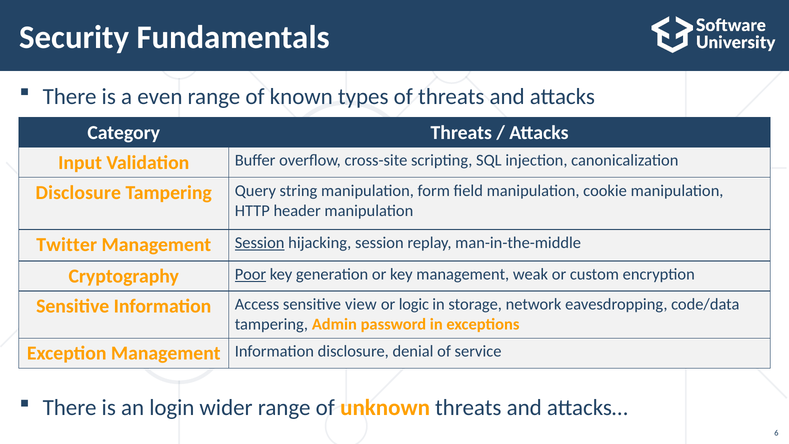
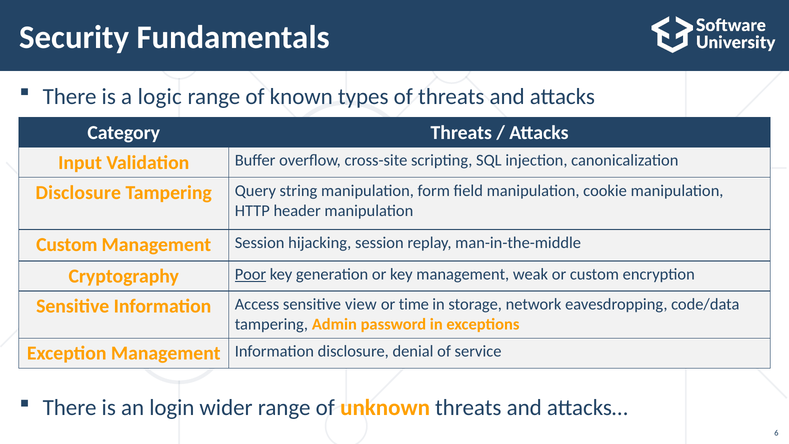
even: even -> logic (160, 97)
Twitter: Twitter -> Custom (67, 245)
Session underline: present -> none (260, 243)
logic: logic -> time (414, 304)
